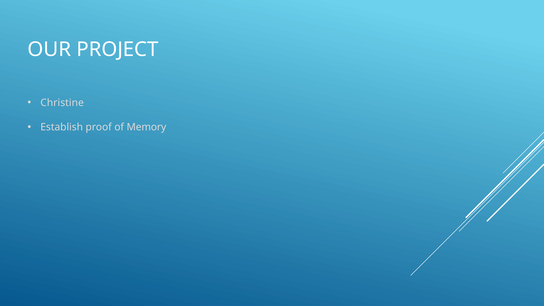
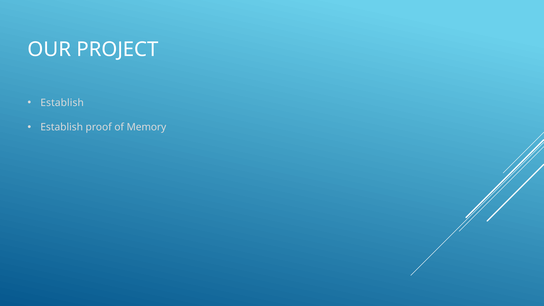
Christine: Christine -> Establish (62, 103)
